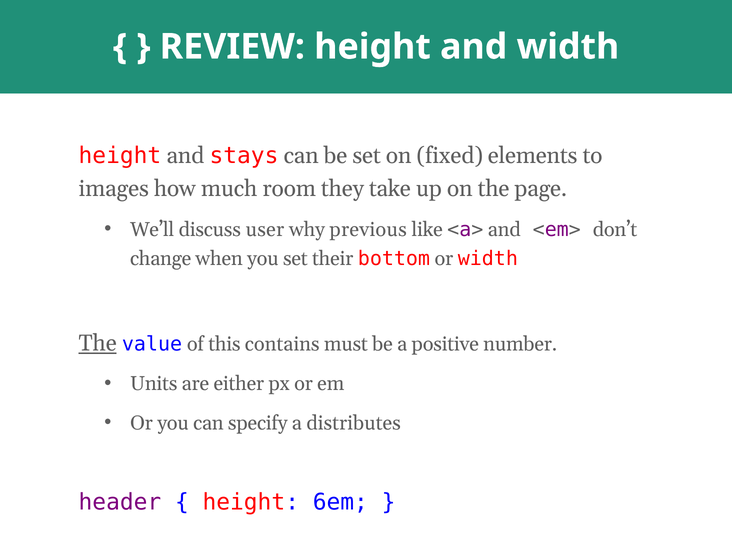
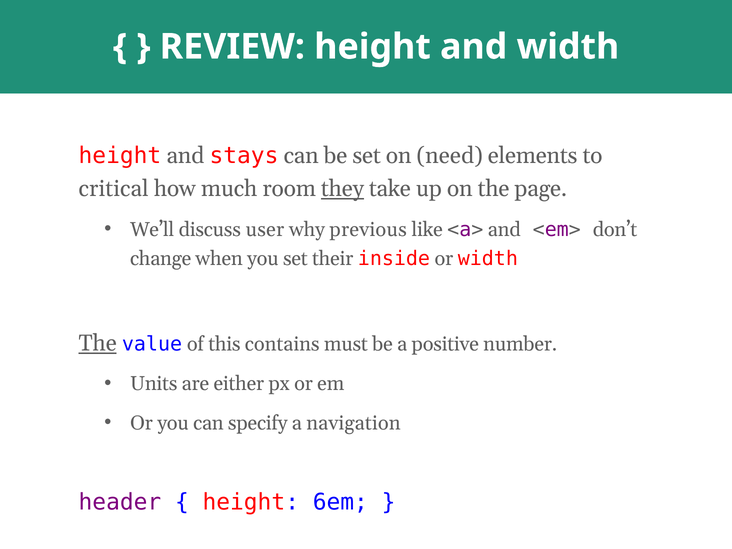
fixed: fixed -> need (450, 156)
images: images -> critical (114, 189)
they underline: none -> present (342, 189)
bottom: bottom -> inside (394, 258)
distributes: distributes -> navigation (353, 423)
